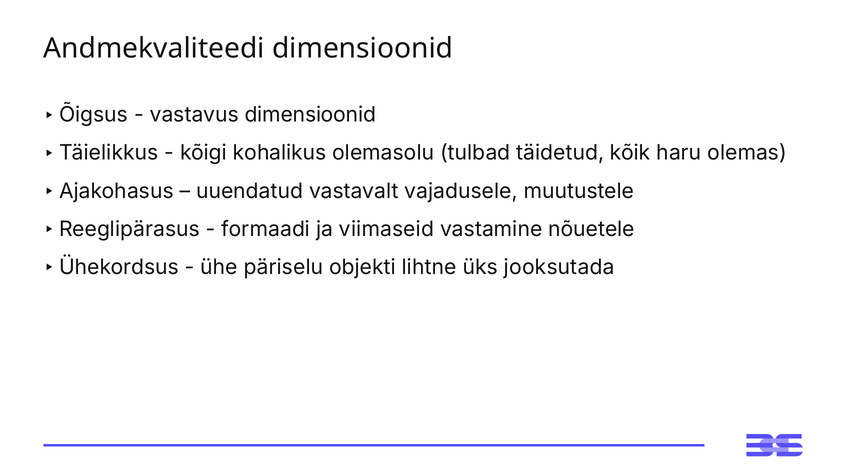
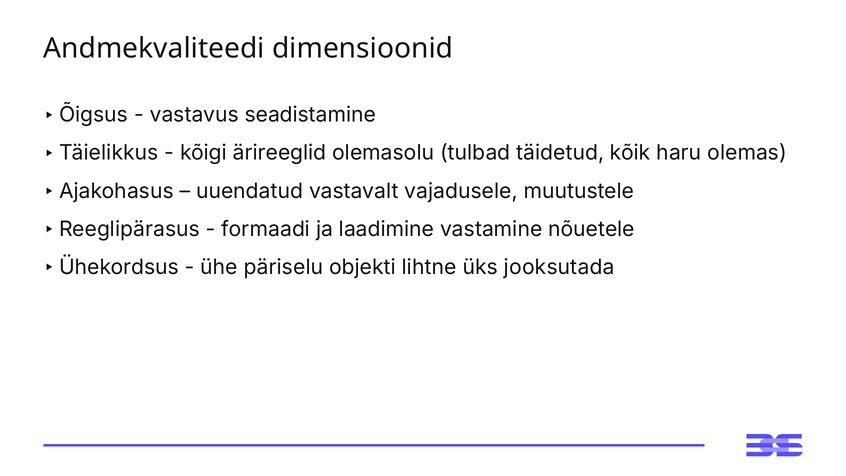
vastavus dimensioonid: dimensioonid -> seadistamine (310, 115)
kohalikus: kohalikus -> ärireeglid (280, 153)
viimaseid: viimaseid -> laadimine (387, 229)
